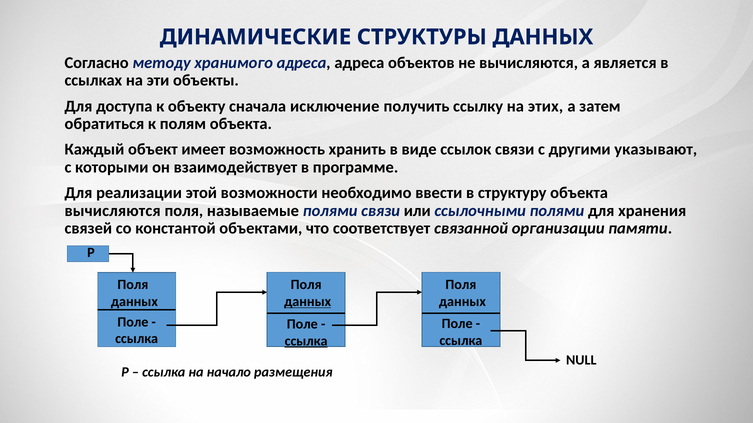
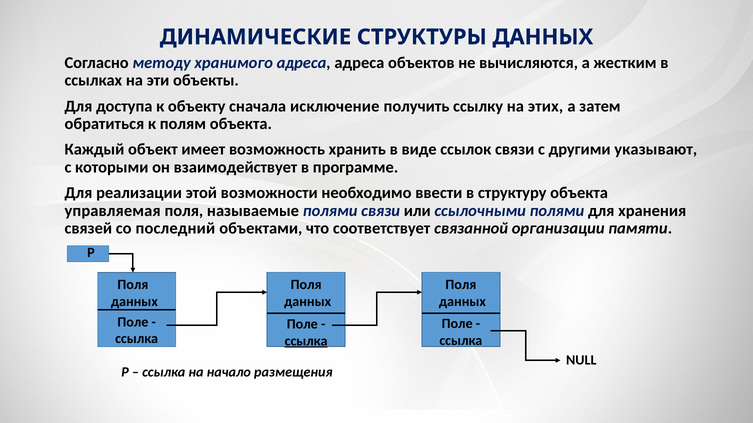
является: является -> жестким (625, 63)
вычисляются: вычисляются -> управляемая (113, 211)
константой: константой -> последний (175, 229)
данных underline: present -> none (308, 302)
